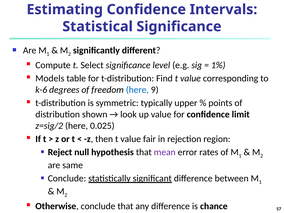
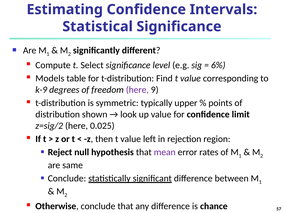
1%: 1% -> 6% (218, 65)
k-6: k-6 -> k-9 (41, 90)
here colour: blue -> purple (137, 90)
fair: fair -> left (149, 139)
